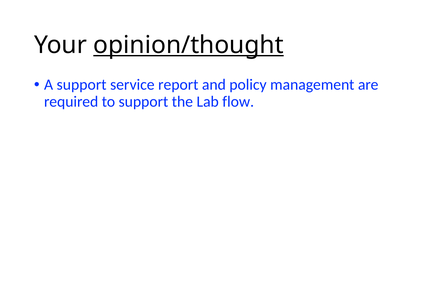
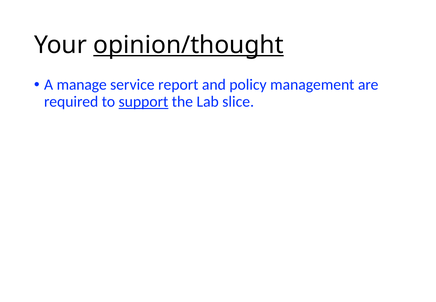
A support: support -> manage (82, 85)
support underline: none -> present (143, 102)
flow: flow -> slice (238, 102)
